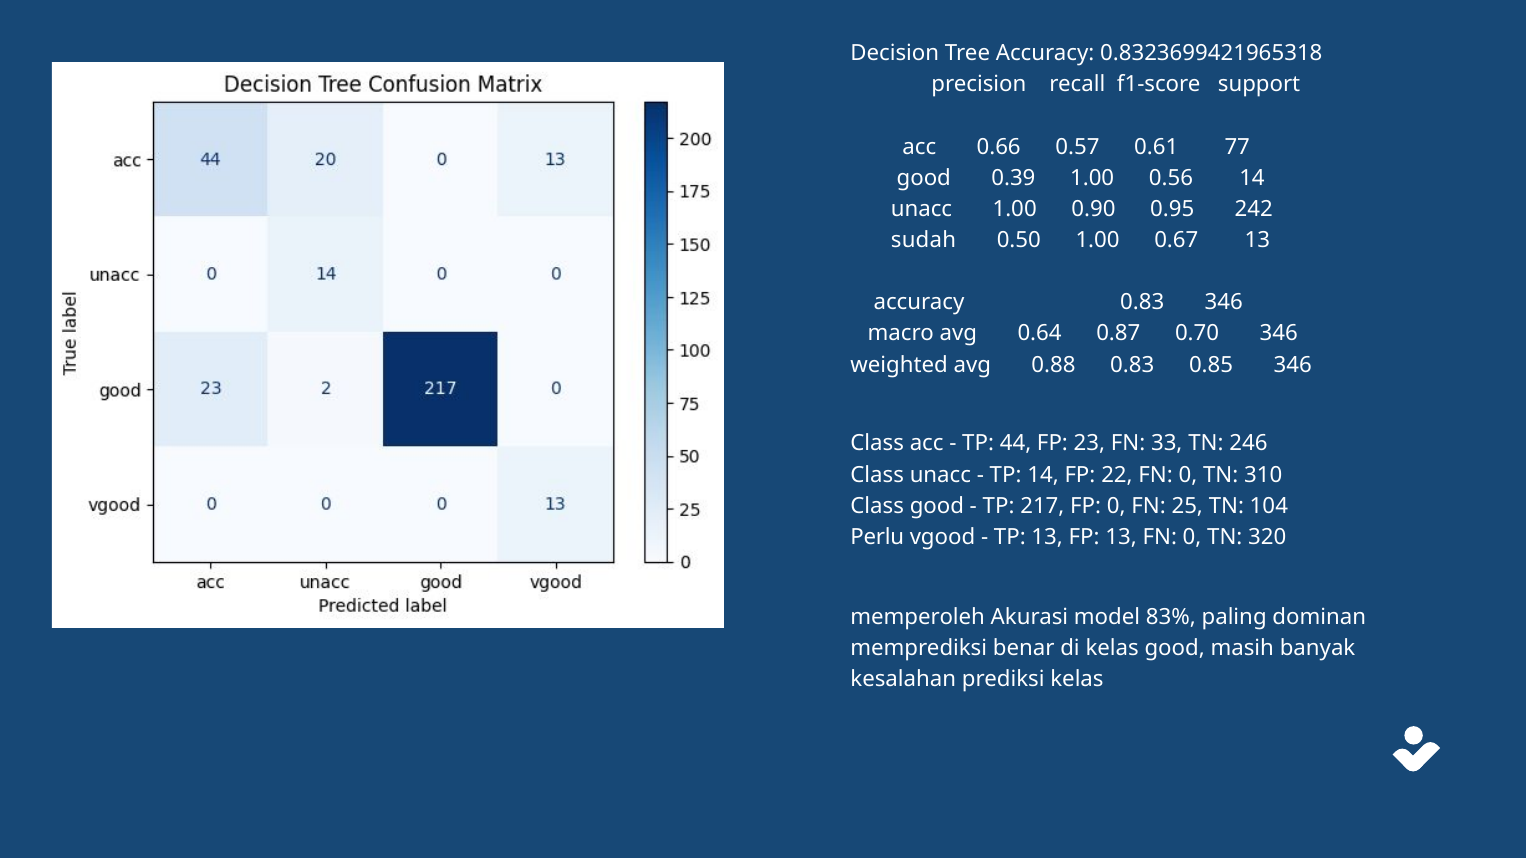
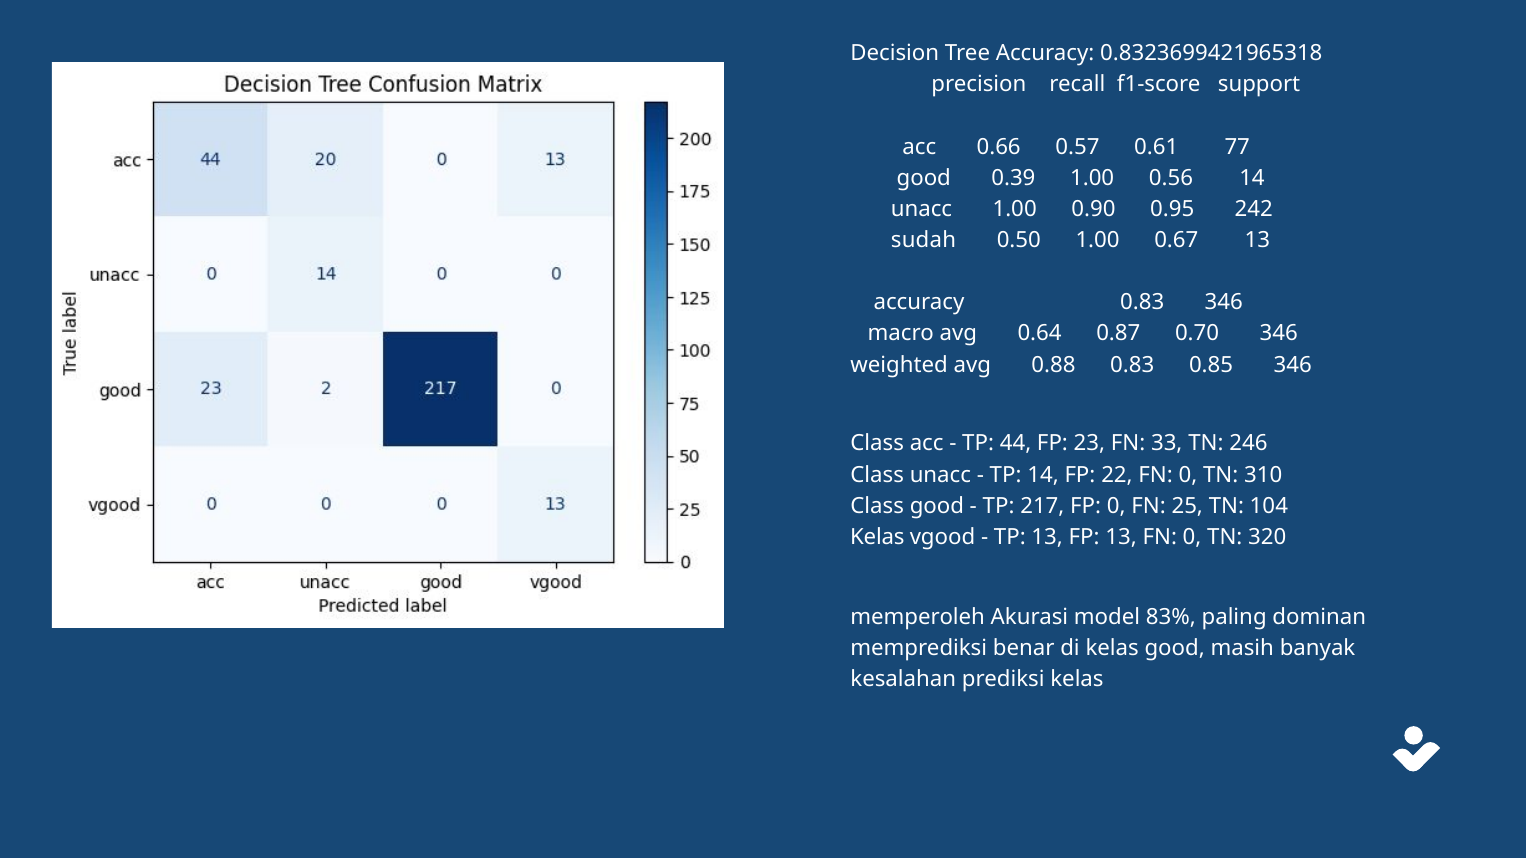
Perlu: Perlu -> Kelas (877, 537)
